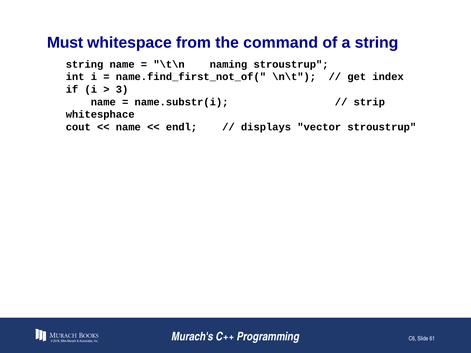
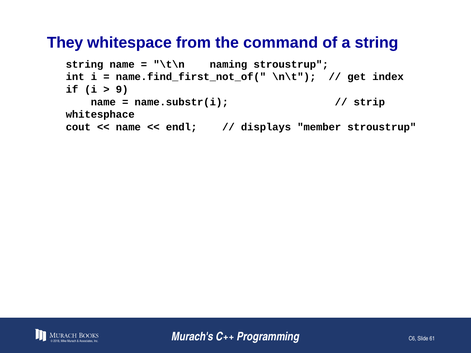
Must: Must -> They (65, 43)
3: 3 -> 9 (122, 89)
vector: vector -> member (319, 127)
